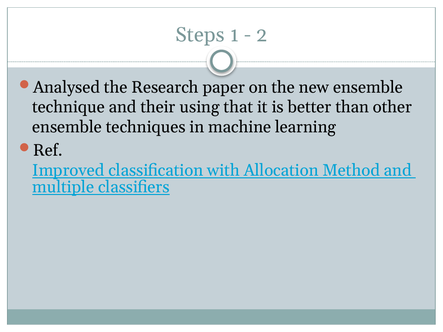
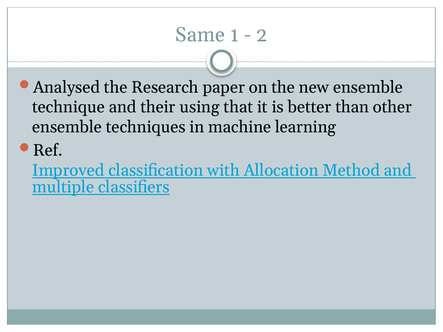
Steps: Steps -> Same (200, 35)
